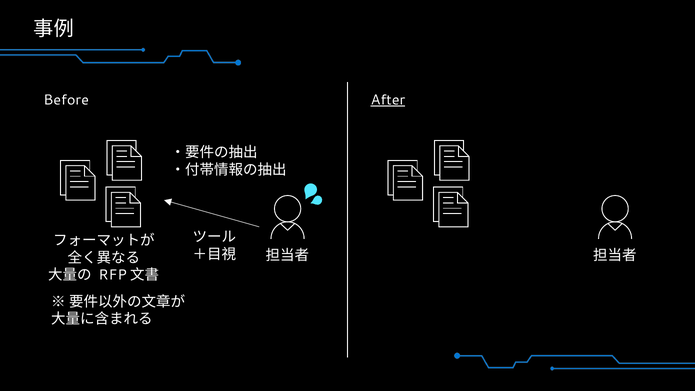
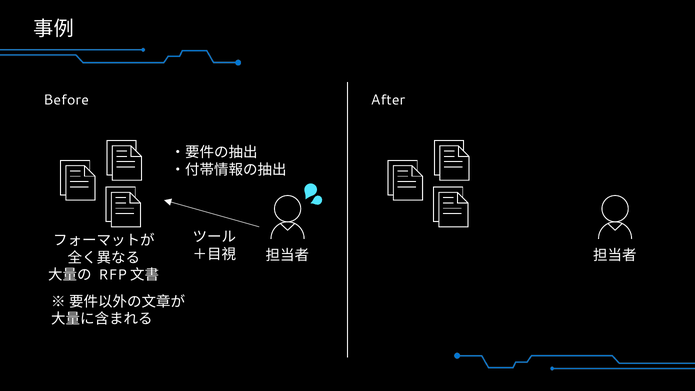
After underline: present -> none (388, 100)
